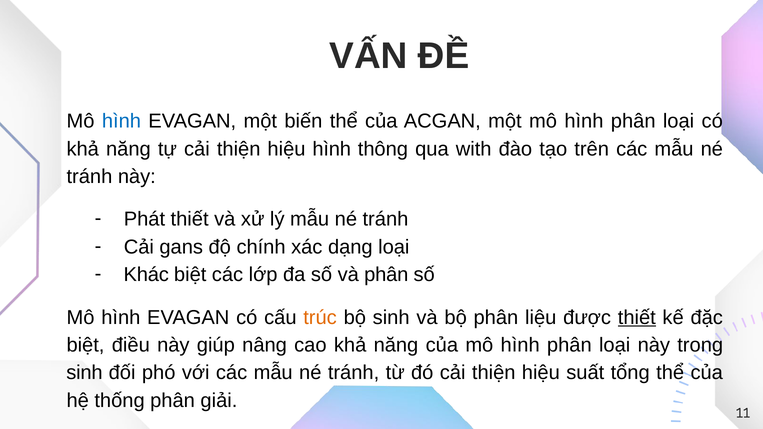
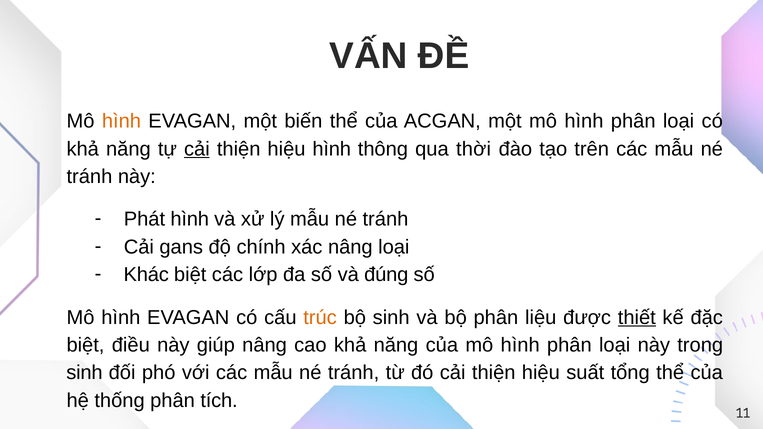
hình colour: blue -> orange (121, 121)
cải underline: none -> present (197, 149)
with: with -> thời (474, 149)
Phát thiết: thiết -> hình (190, 219)
xác dạng: dạng -> nâng (350, 247)
và phân: phân -> đúng (386, 275)
giải: giải -> tích (219, 401)
